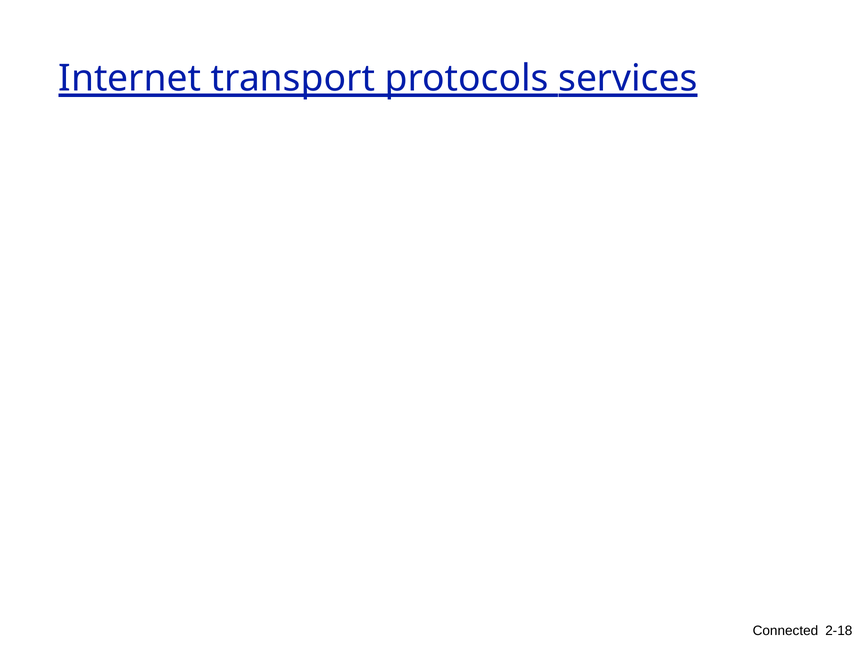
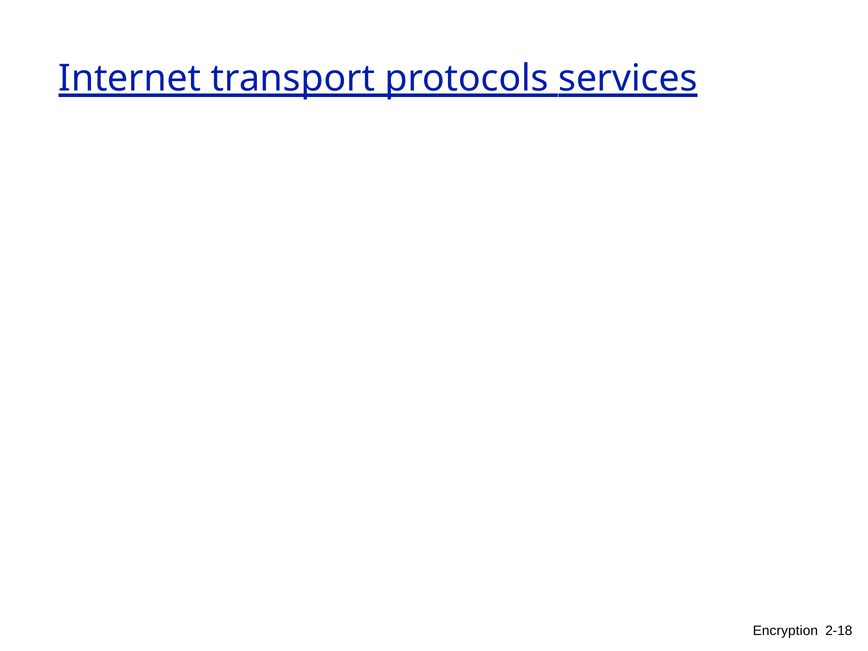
Connected: Connected -> Encryption (785, 631)
